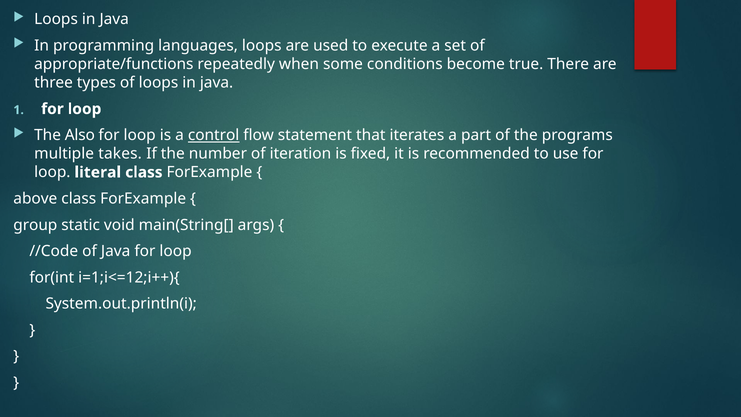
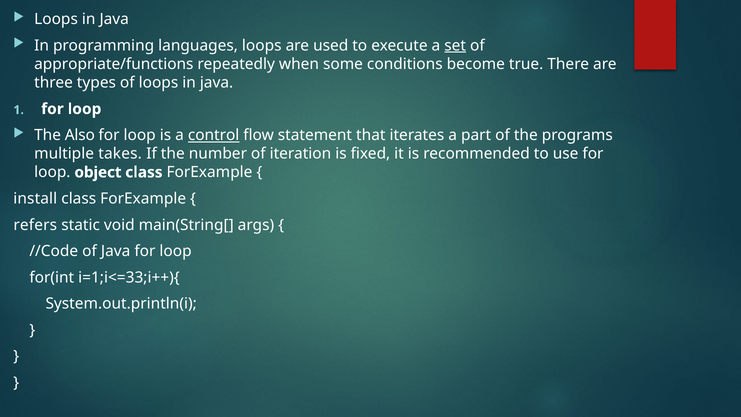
set underline: none -> present (455, 46)
literal: literal -> object (98, 172)
above: above -> install (35, 199)
group: group -> refers (35, 225)
i=1;i<=12;i++){: i=1;i<=12;i++){ -> i=1;i<=33;i++){ (129, 277)
